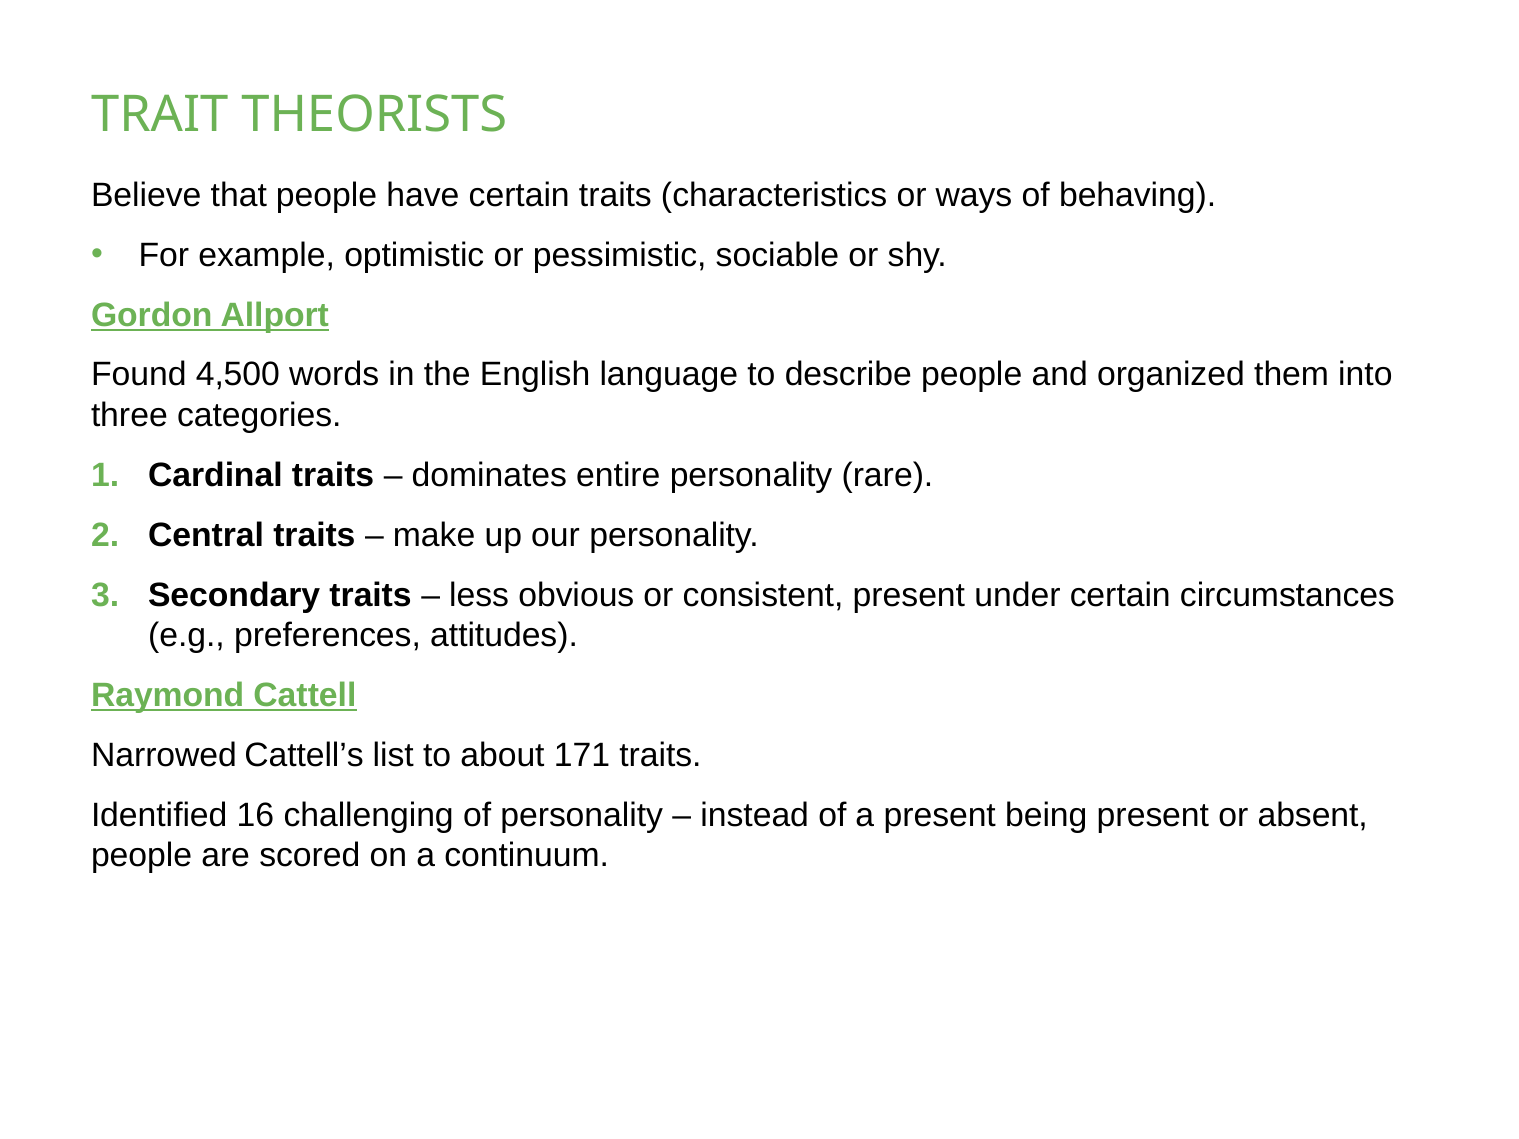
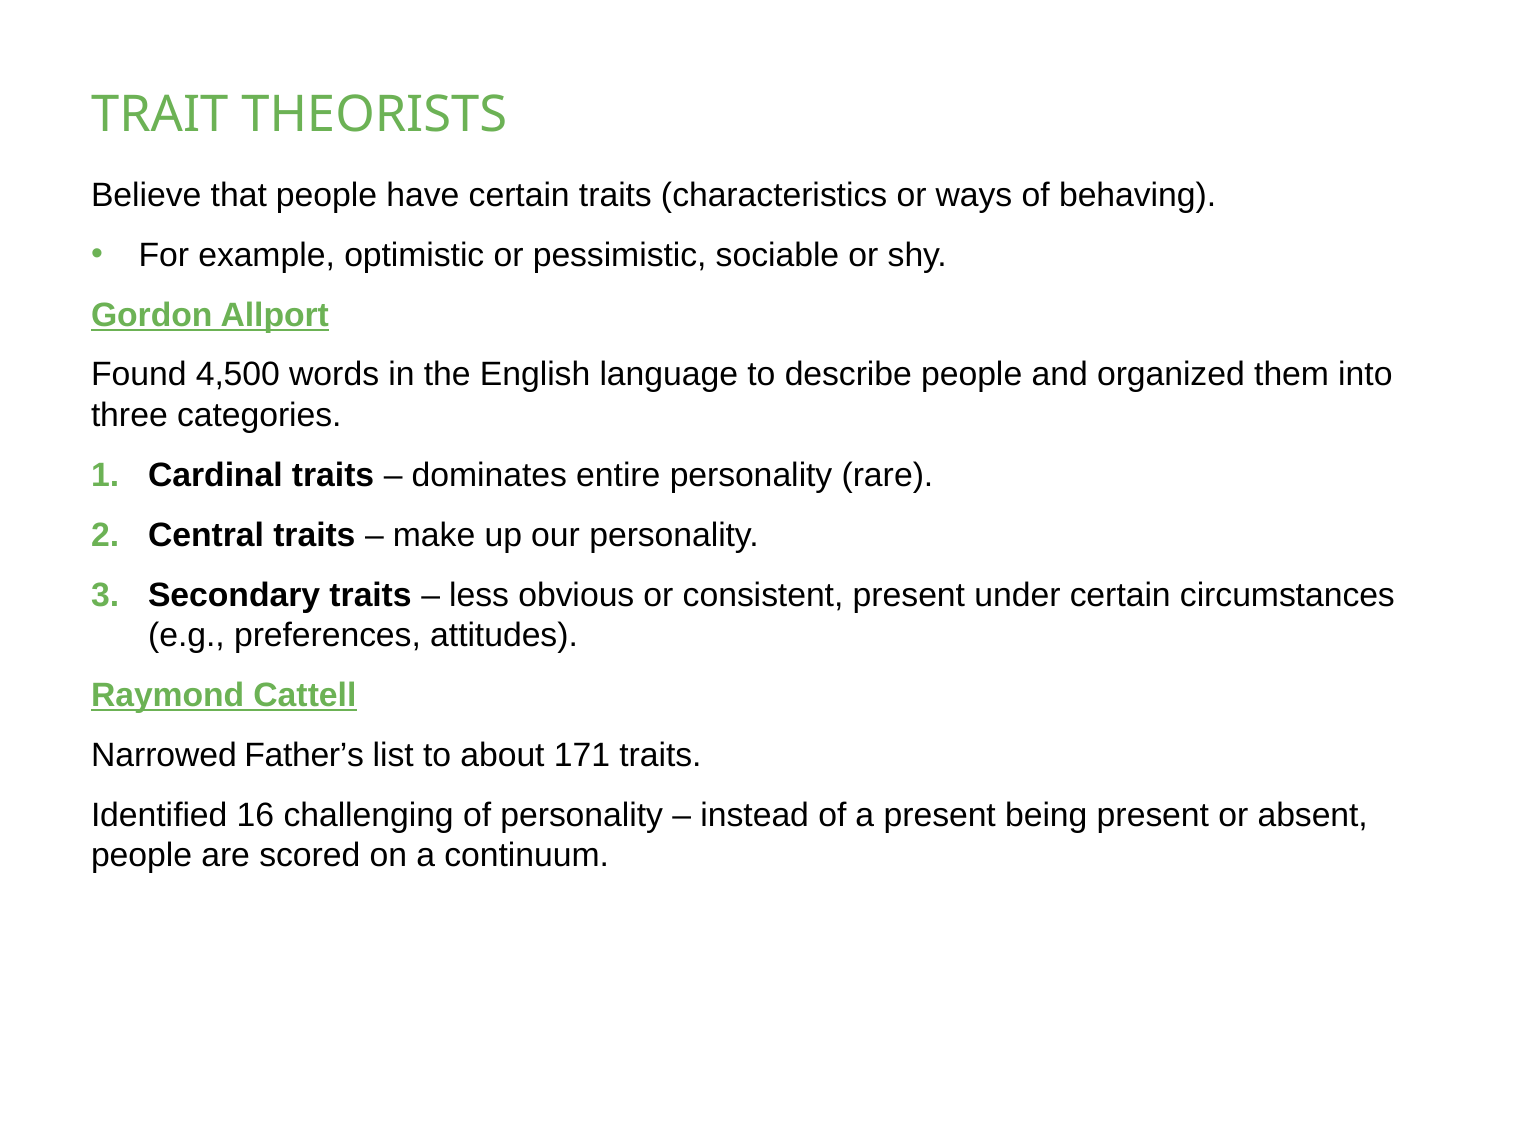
Cattell’s: Cattell’s -> Father’s (304, 755)
